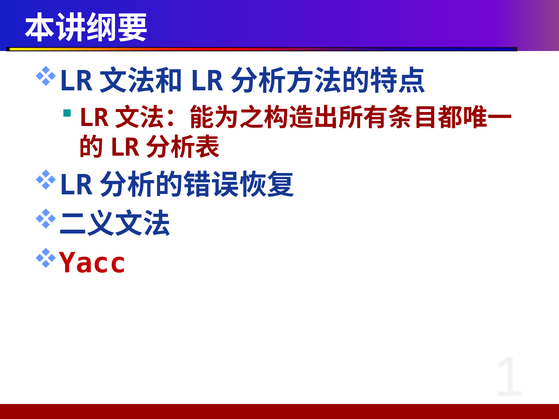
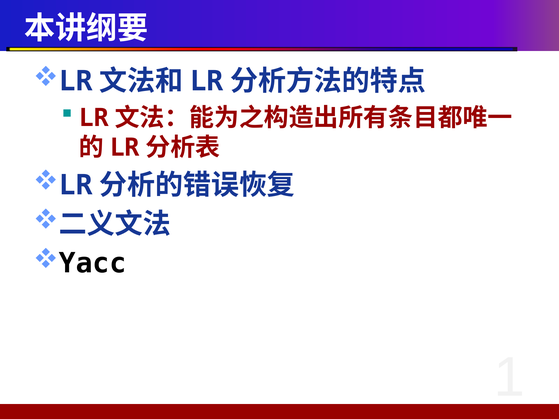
Yacc colour: red -> black (93, 263)
